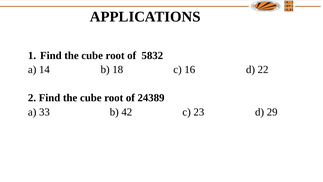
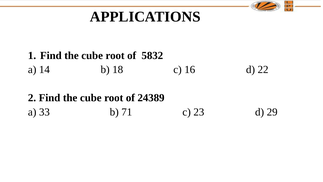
42: 42 -> 71 (127, 112)
